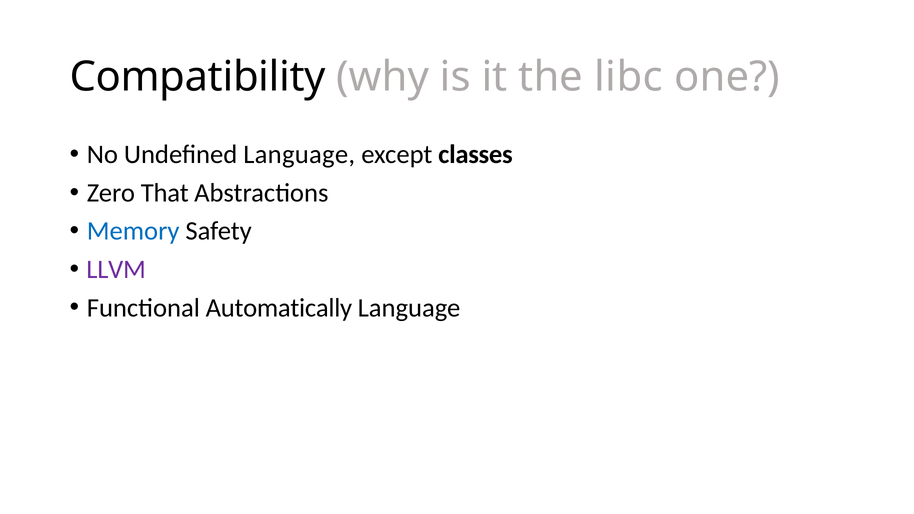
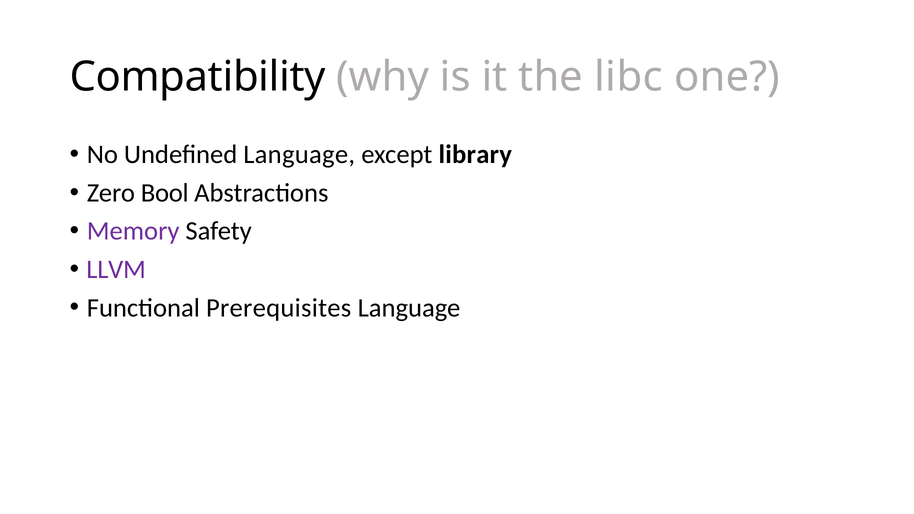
classes: classes -> library (475, 155)
That: That -> Bool (165, 193)
Memory colour: blue -> purple (133, 231)
Automatically: Automatically -> Prerequisites (279, 308)
